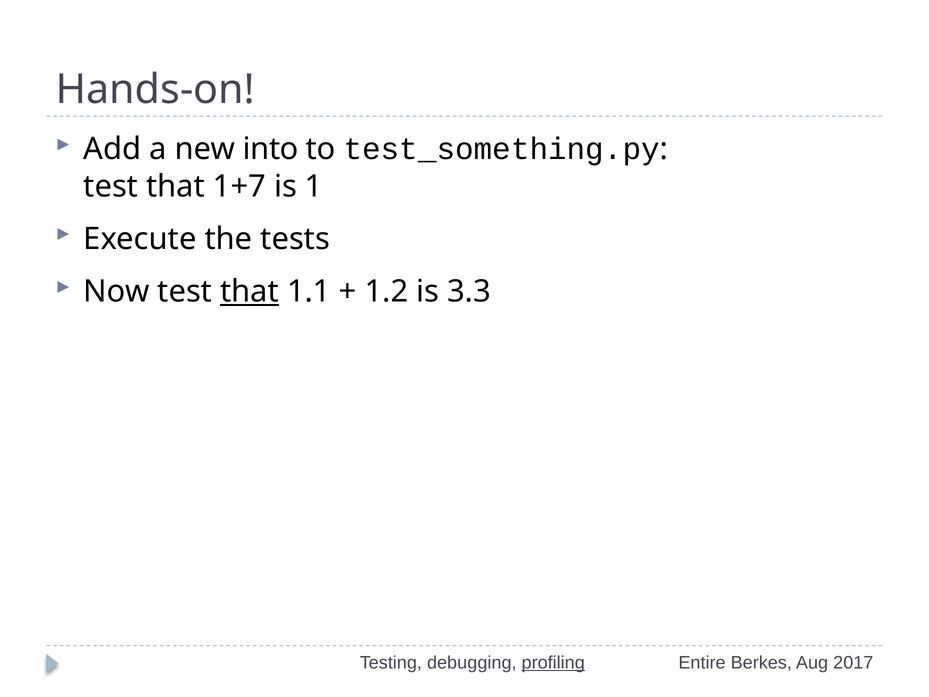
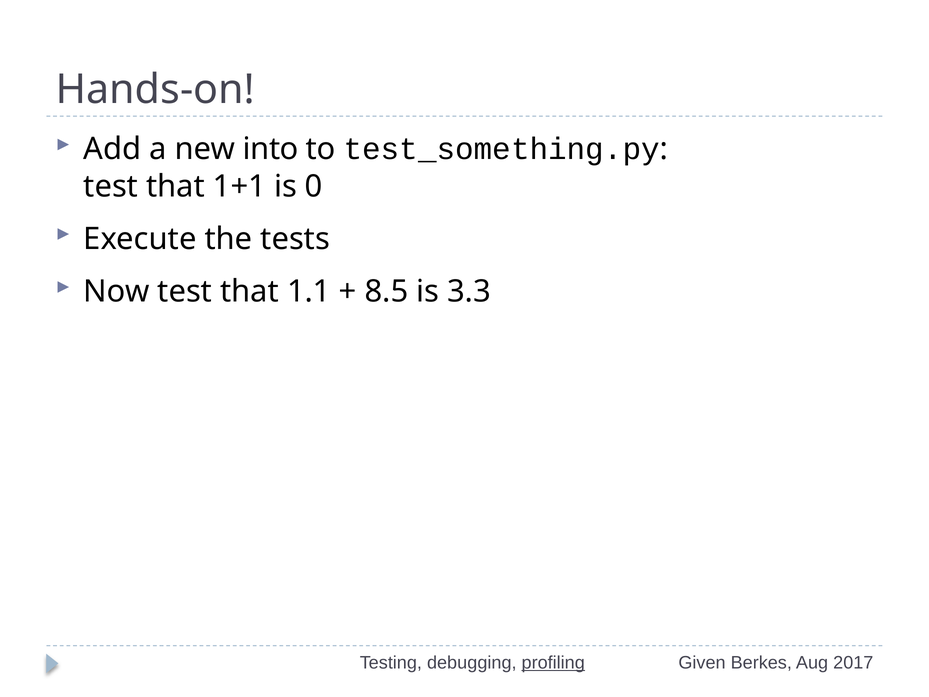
1+7: 1+7 -> 1+1 (240, 186)
1: 1 -> 0 (314, 186)
that underline: present -> none (250, 292)
1.2: 1.2 -> 8.5 (386, 292)
Entire: Entire -> Given (702, 662)
